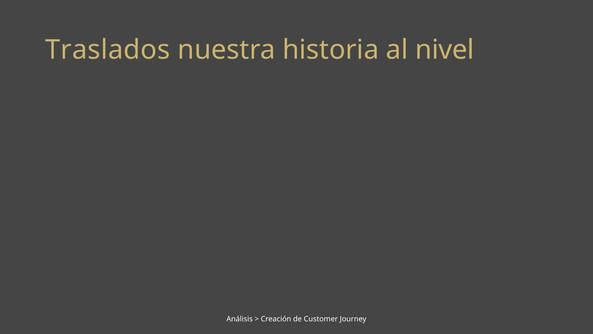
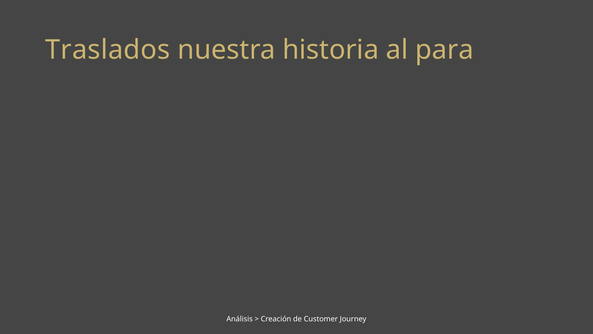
nivel: nivel -> para (444, 50)
